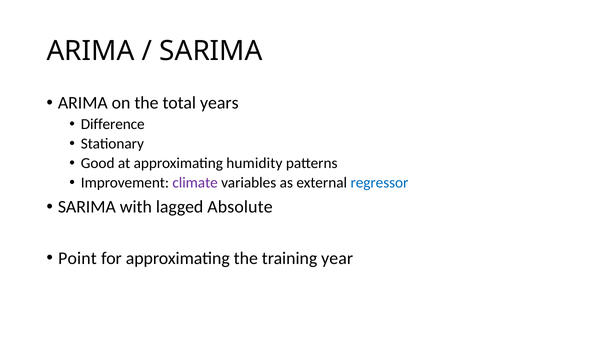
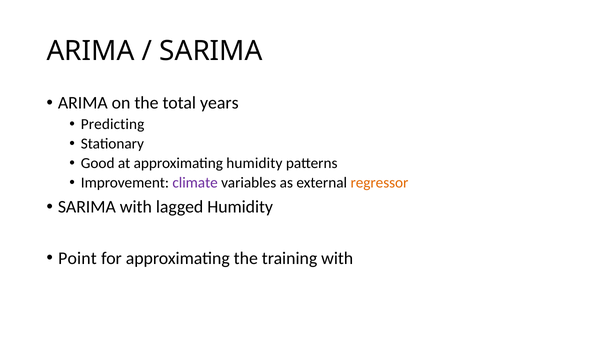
Difference: Difference -> Predicting (113, 124)
regressor colour: blue -> orange (379, 183)
lagged Absolute: Absolute -> Humidity (240, 207)
training year: year -> with (337, 258)
